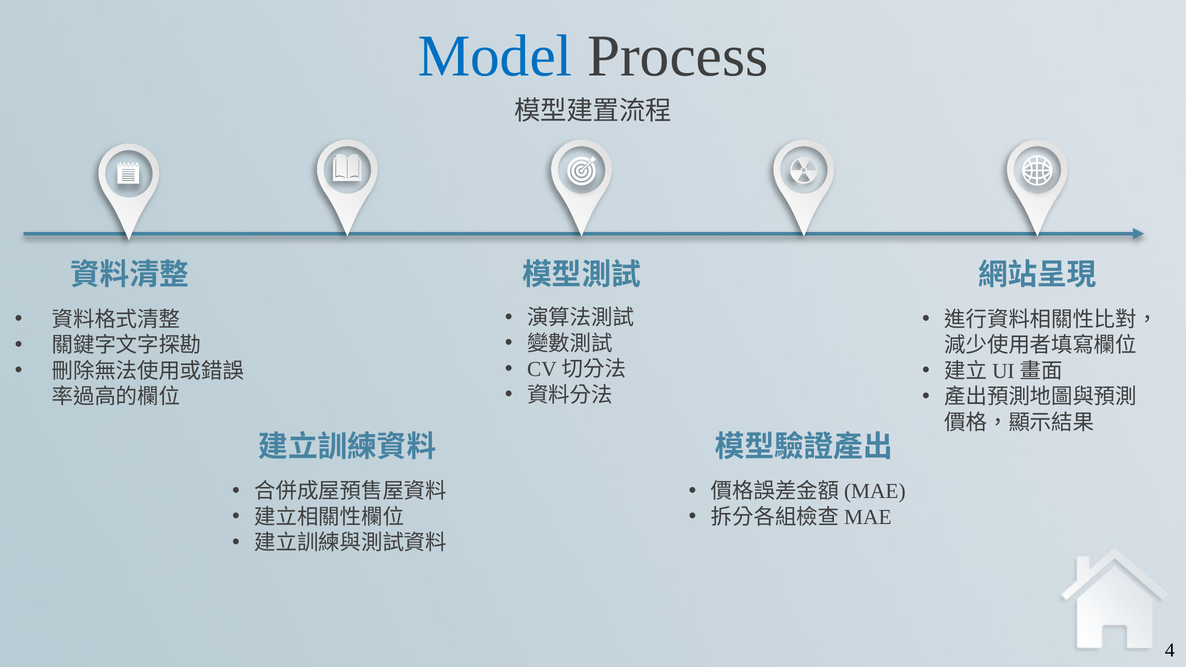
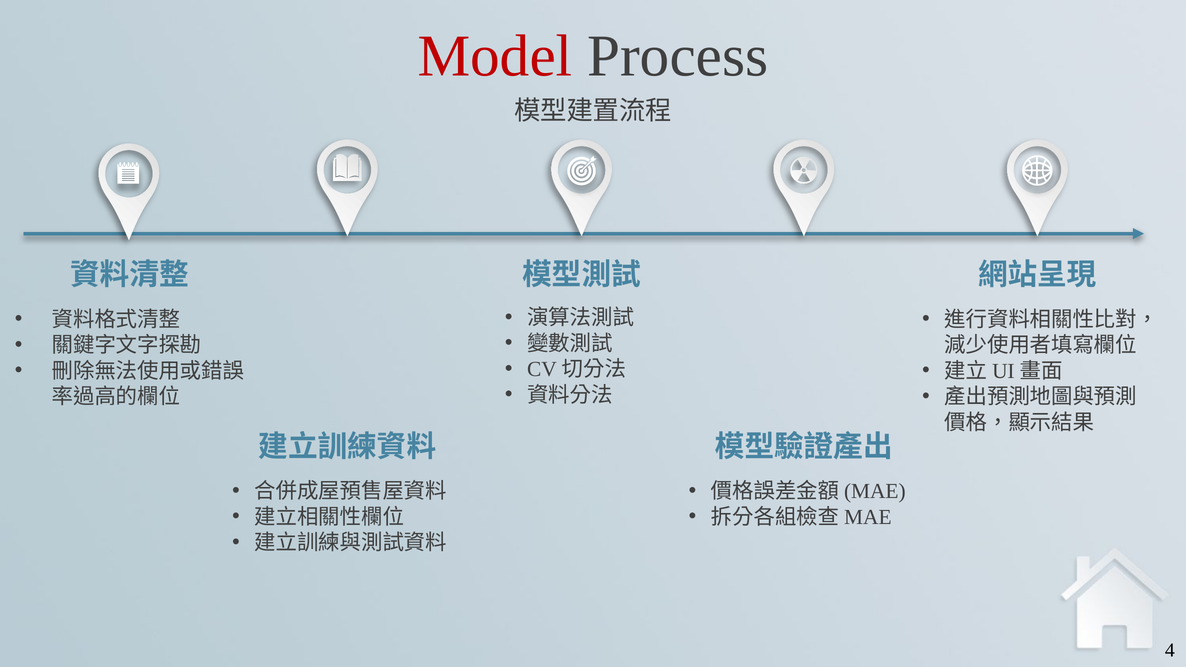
Model colour: blue -> red (495, 56)
